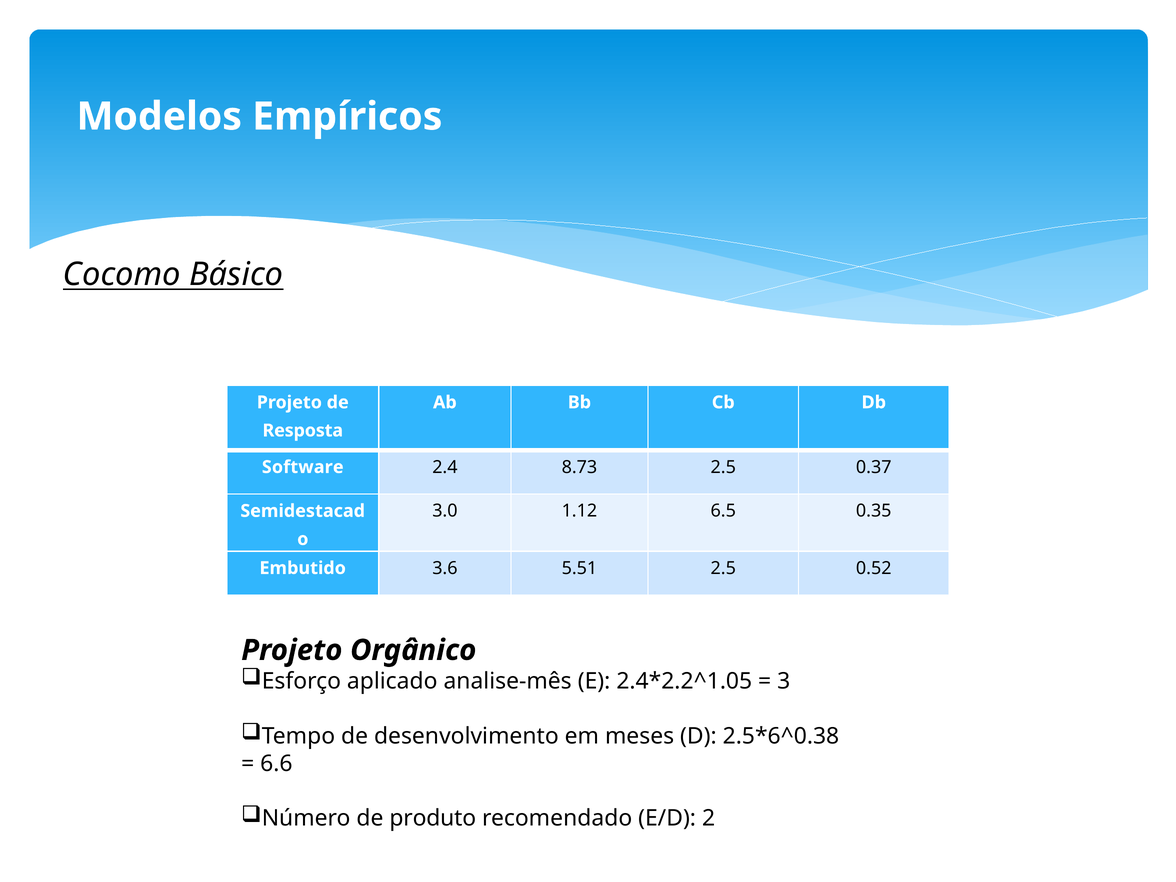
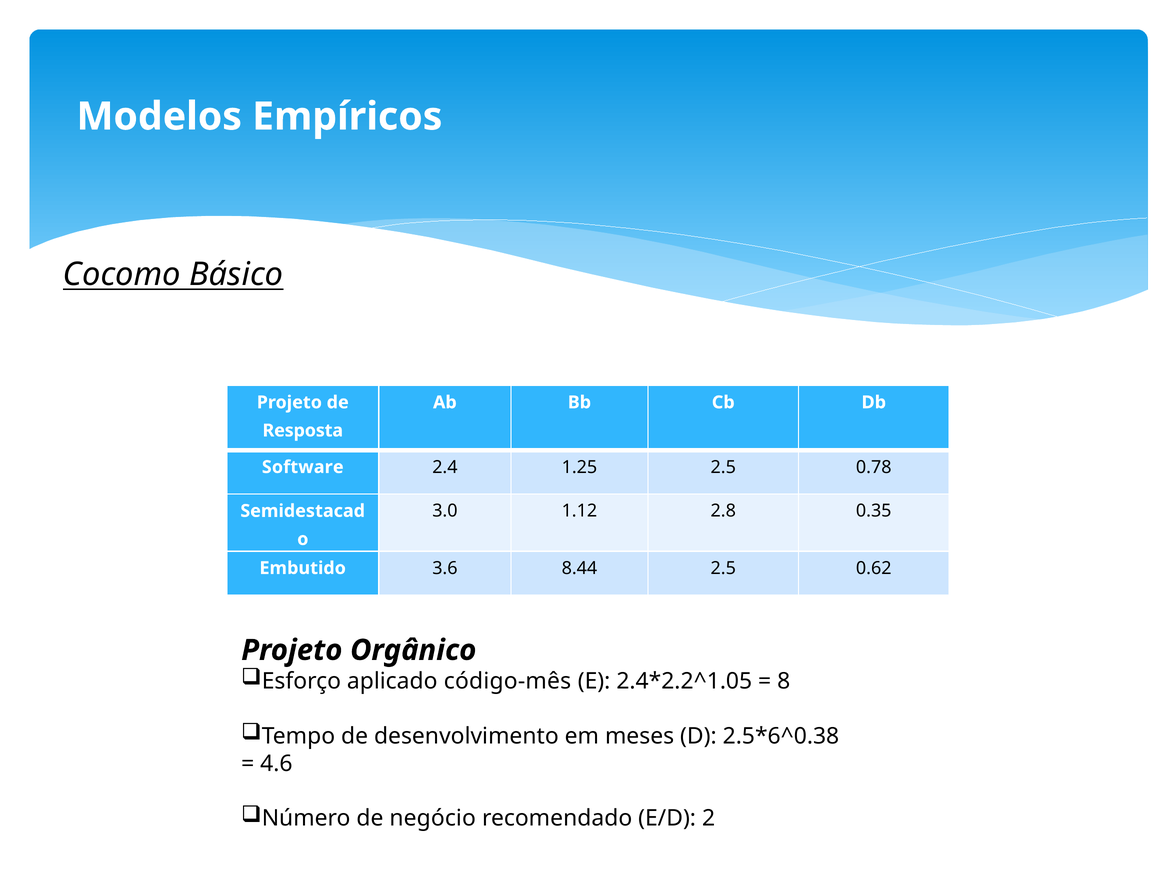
8.73: 8.73 -> 1.25 (579, 467)
0.37: 0.37 -> 0.78 (874, 467)
6.5: 6.5 -> 2.8 (723, 511)
5.51: 5.51 -> 8.44 (579, 568)
0.52: 0.52 -> 0.62 (874, 568)
analise-mês: analise-mês -> código-mês (507, 681)
3: 3 -> 8 (784, 681)
6.6: 6.6 -> 4.6 (276, 763)
produto: produto -> negócio (433, 818)
